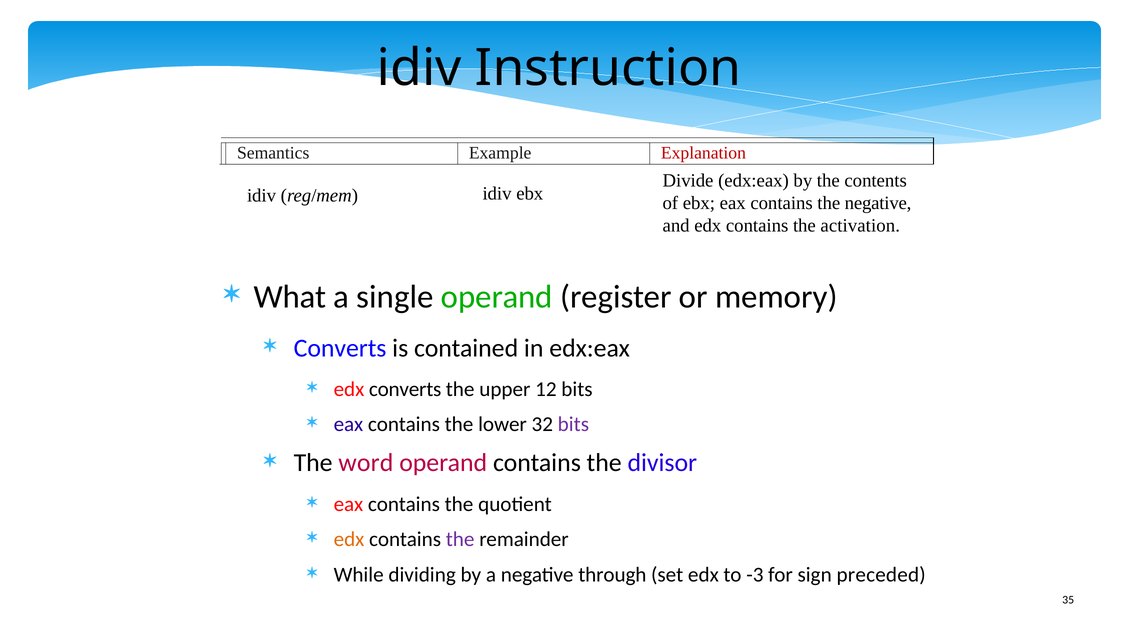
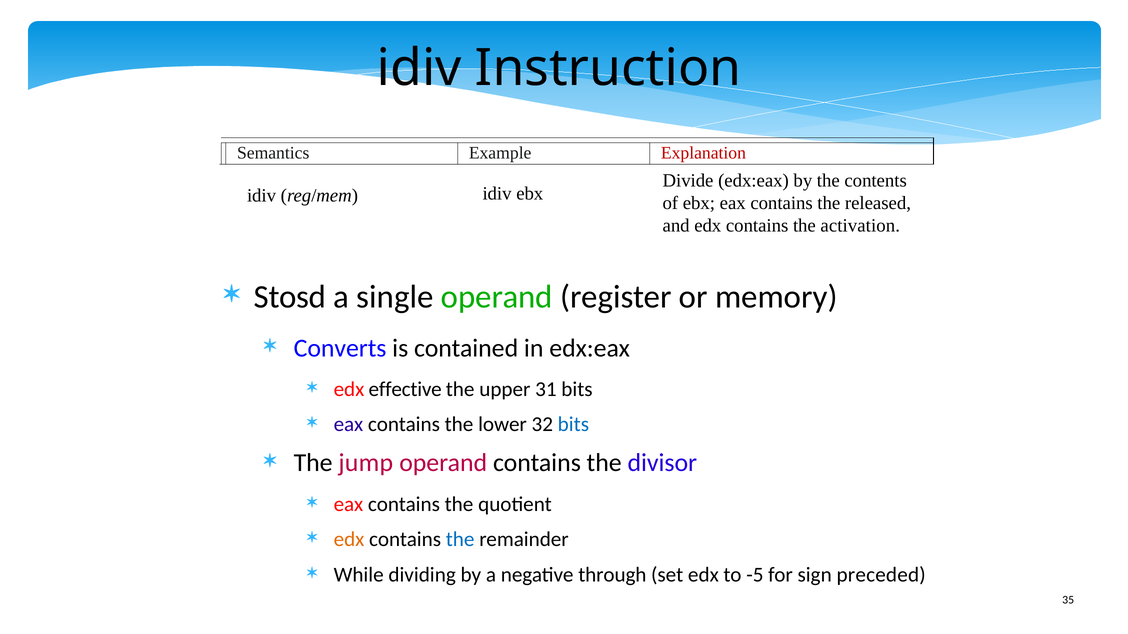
the negative: negative -> released (878, 203)
What: What -> Stosd (290, 297)
edx converts: converts -> effective (405, 389)
12: 12 -> 31 (546, 389)
bits colour: purple -> blue (573, 425)
word: word -> jump (366, 463)
the colour: purple -> blue (460, 540)
-3: -3 -> -5 (755, 575)
